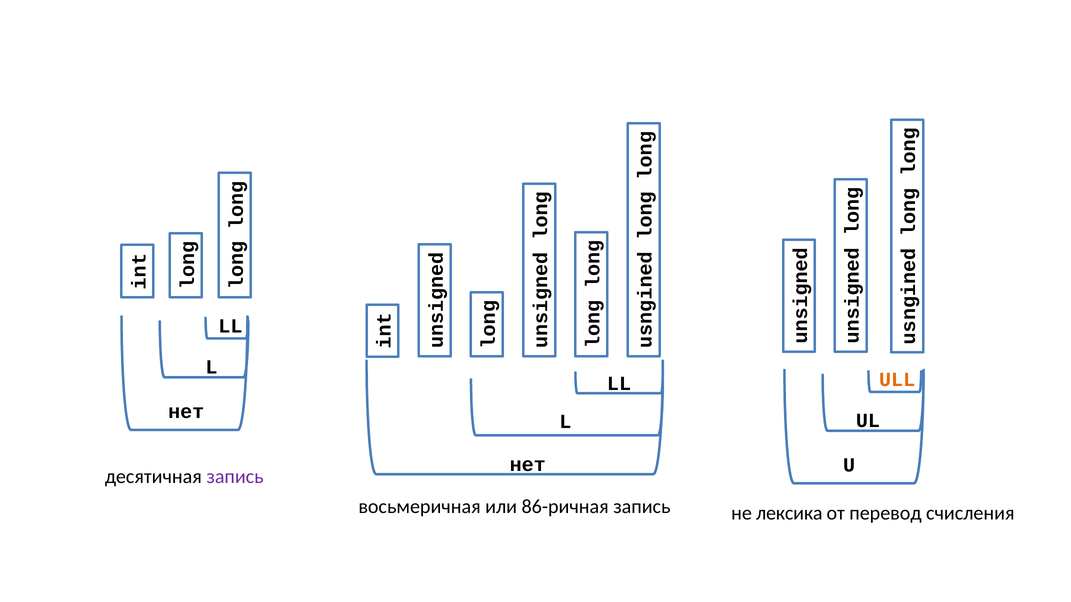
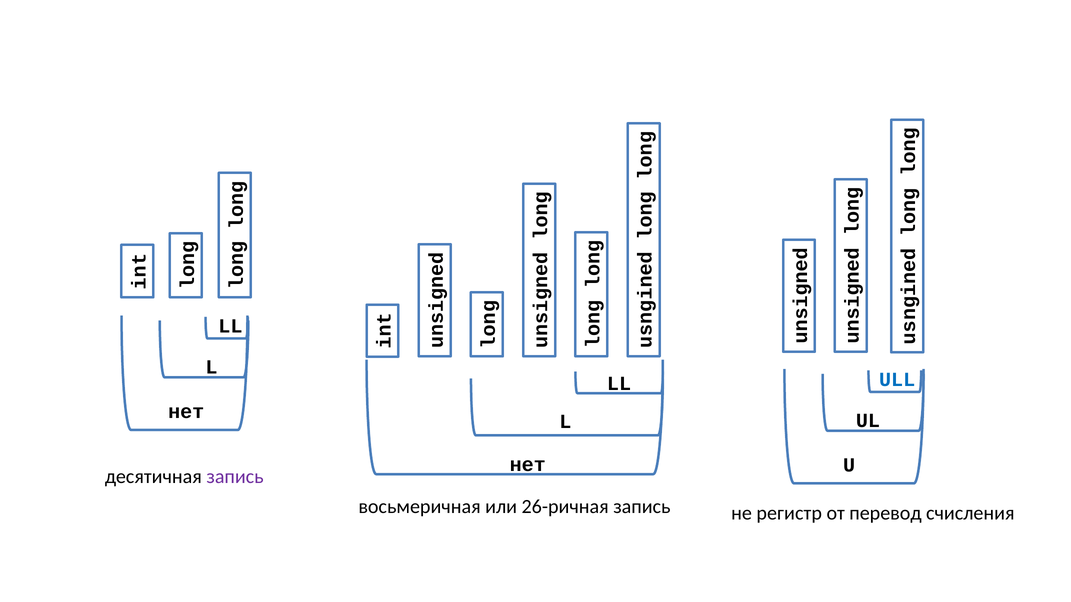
ULL colour: orange -> blue (897, 380)
86-ричная: 86-ричная -> 26-ричная (565, 507)
лексика: лексика -> регистр (789, 513)
